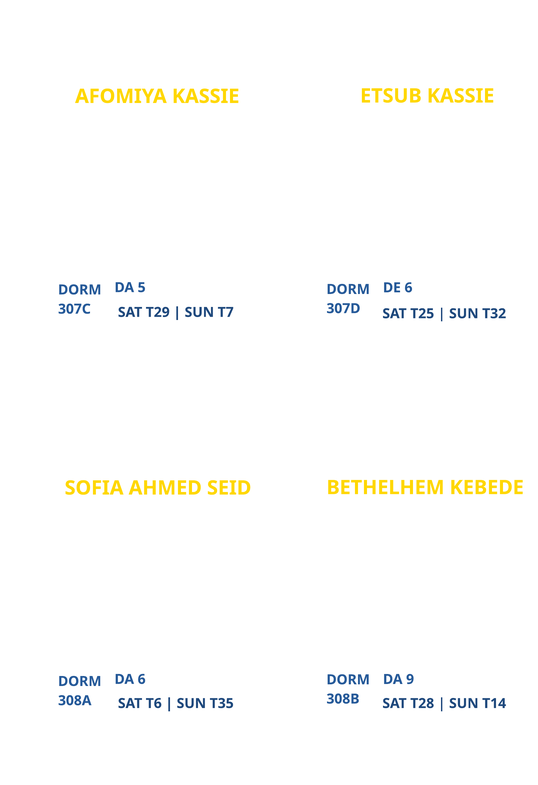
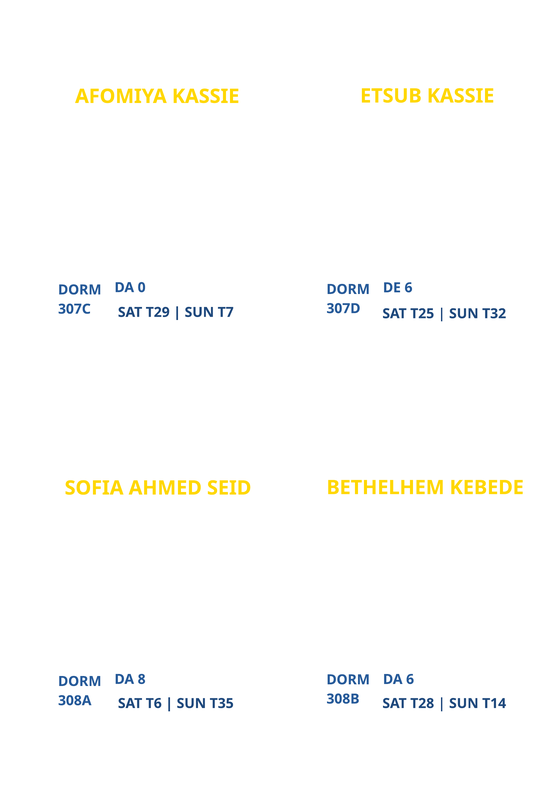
5: 5 -> 0 (142, 288)
DA 6: 6 -> 8 (142, 680)
DA 9: 9 -> 6 (410, 680)
